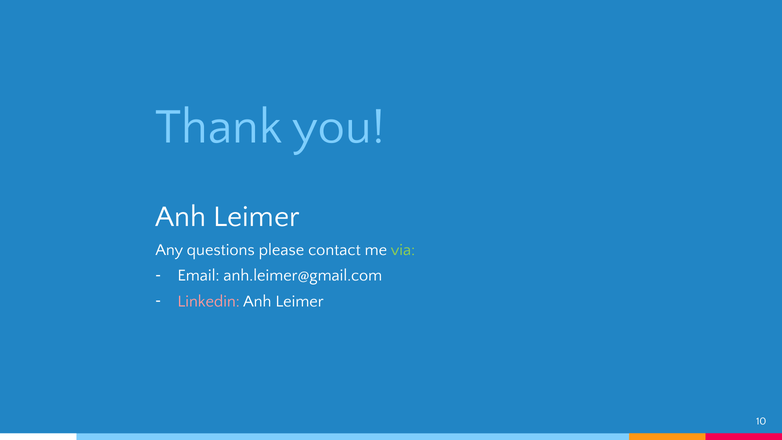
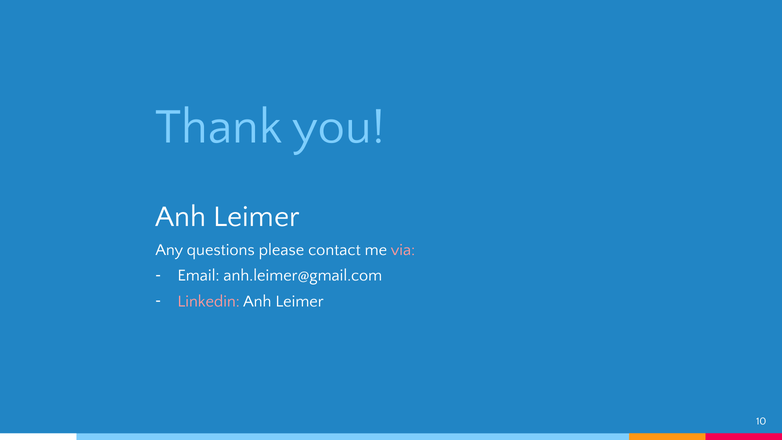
via colour: light green -> pink (403, 250)
